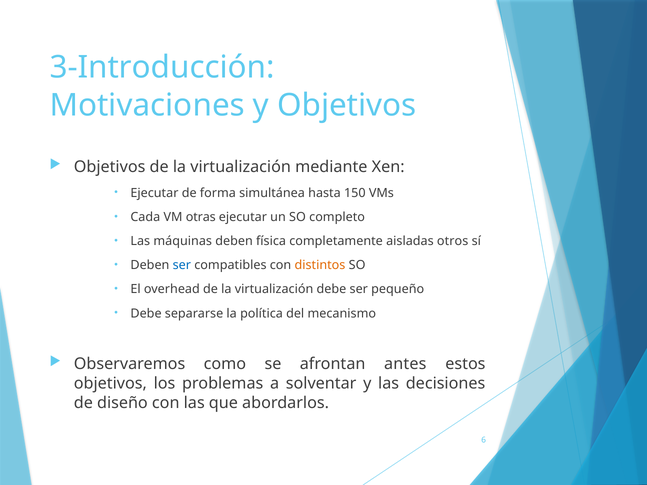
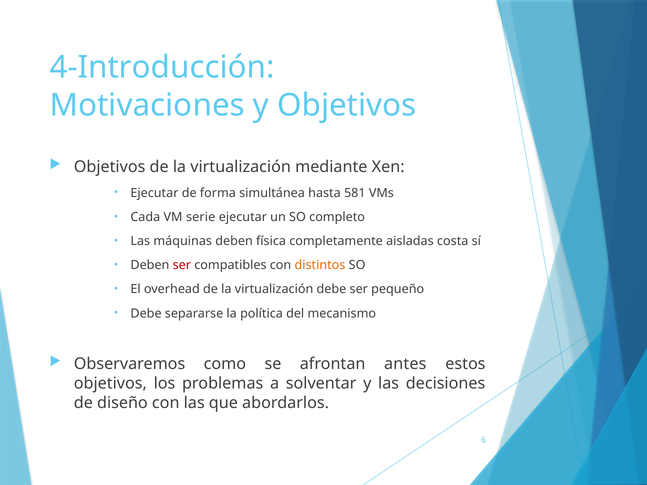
3-Introducción: 3-Introducción -> 4-Introducción (162, 67)
150: 150 -> 581 (355, 193)
otras: otras -> serie (201, 217)
otros: otros -> costa (453, 241)
ser colour: blue -> red (182, 265)
